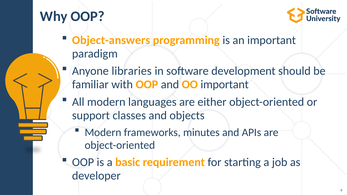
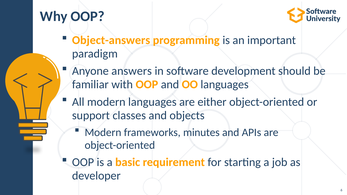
libraries: libraries -> answers (132, 71)
OO important: important -> languages (225, 85)
